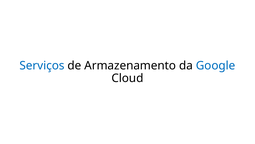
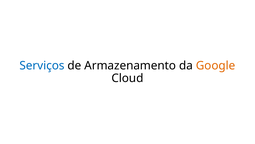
Google colour: blue -> orange (216, 65)
